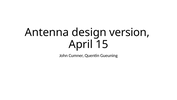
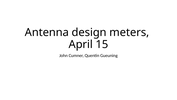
version: version -> meters (129, 32)
